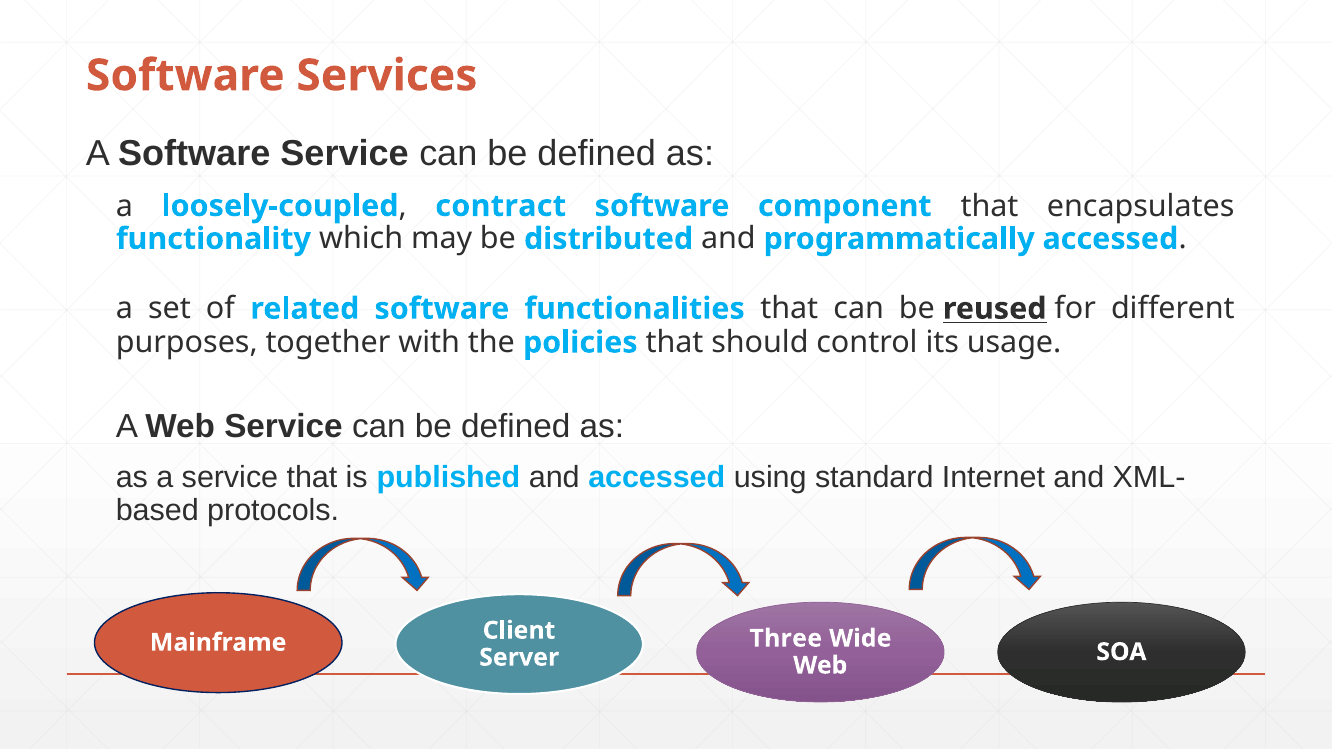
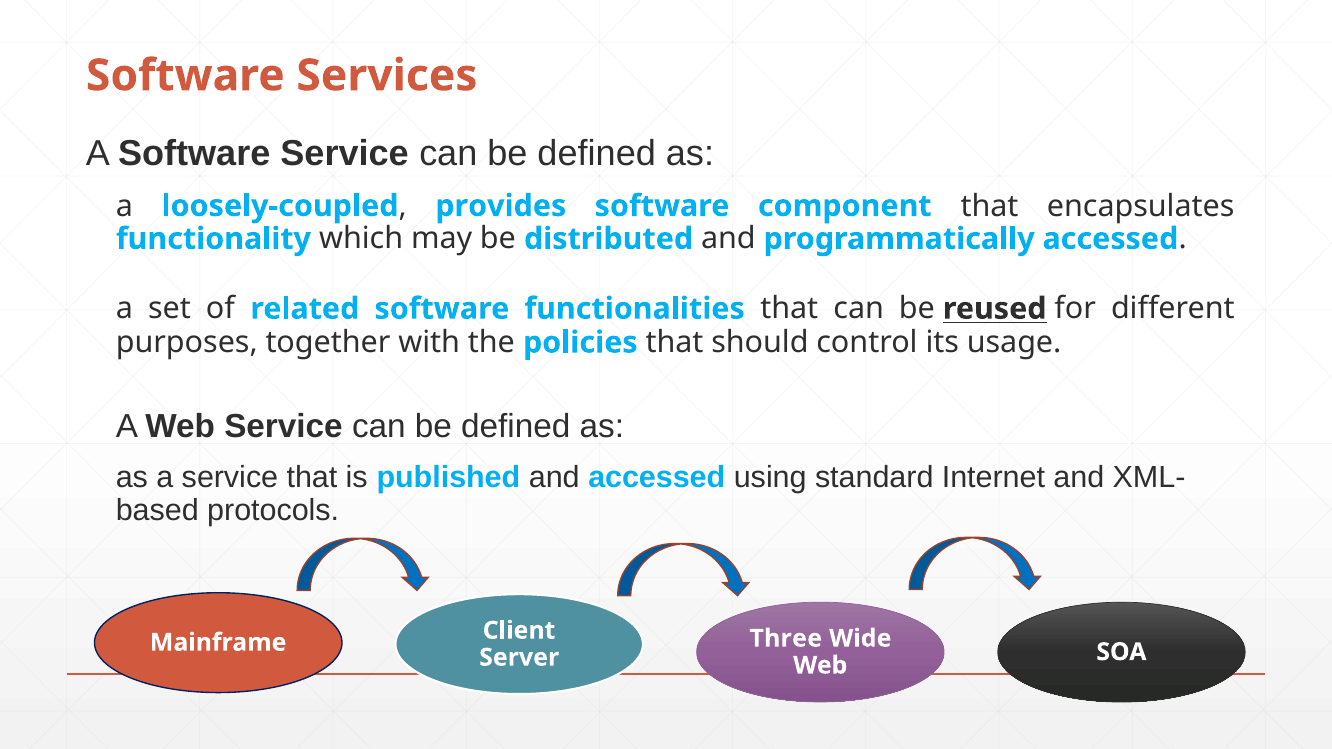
contract: contract -> provides (501, 206)
